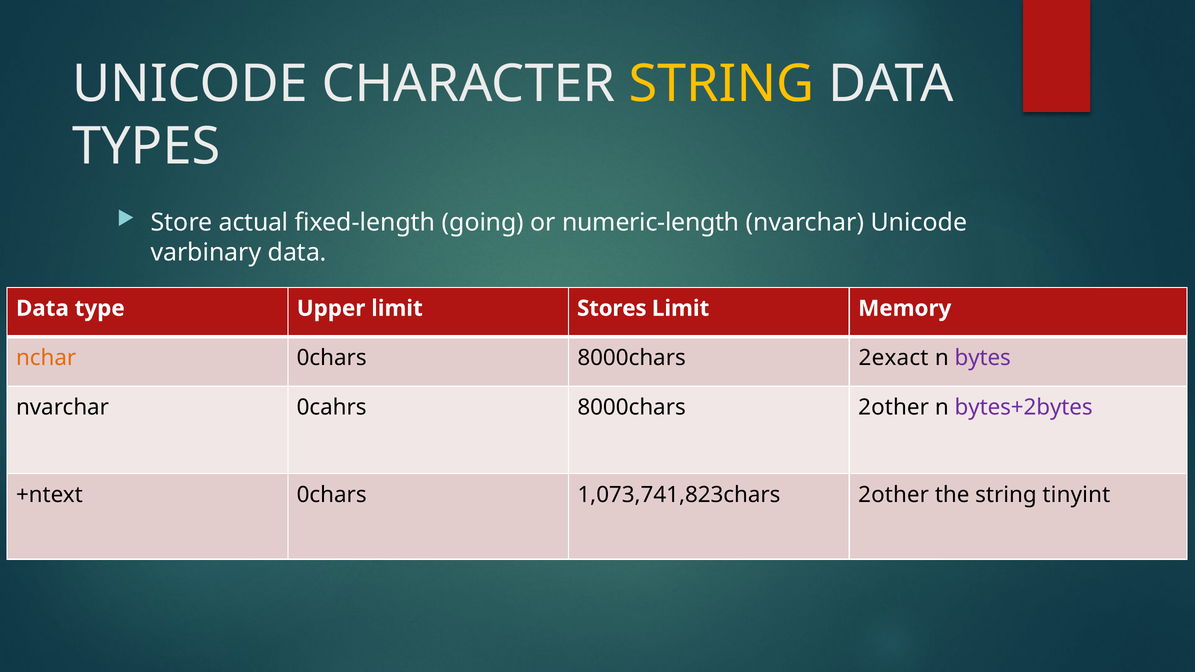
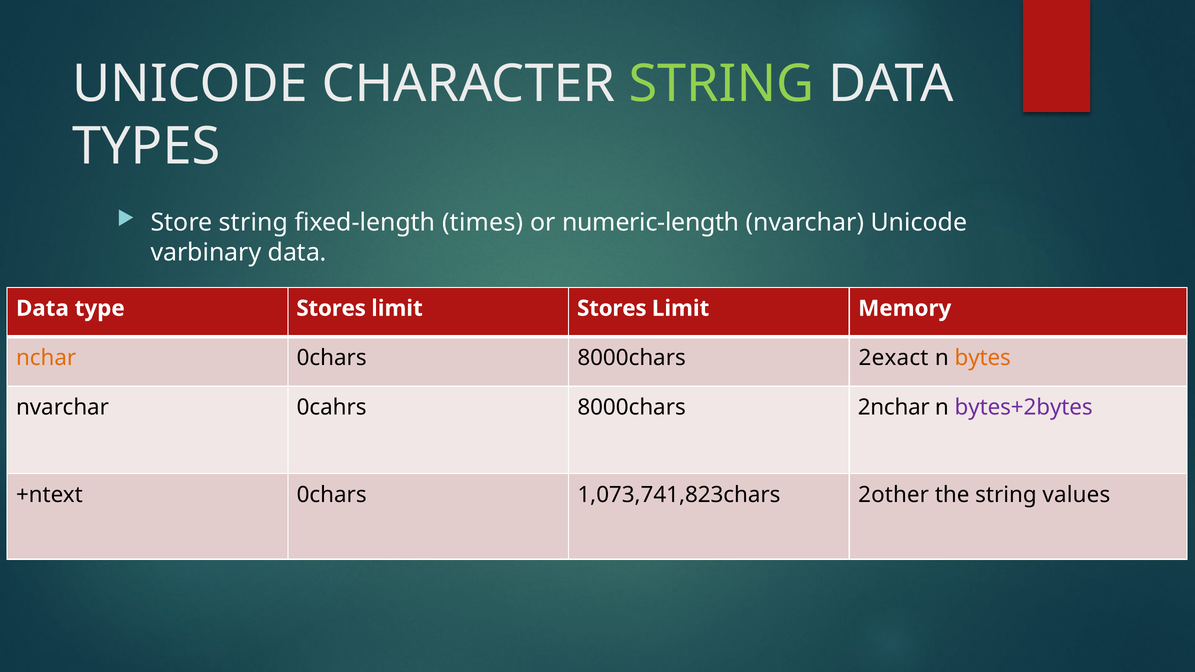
STRING colour: yellow -> light green (722, 84)
Store actual: actual -> string (253, 222)
going: going -> times (483, 222)
Upper: Upper -> Stores (331, 308)
bytes colour: purple -> orange (983, 358)
2other: 2other -> 2nchar (894, 407)
tinyint: tinyint -> values (1076, 495)
